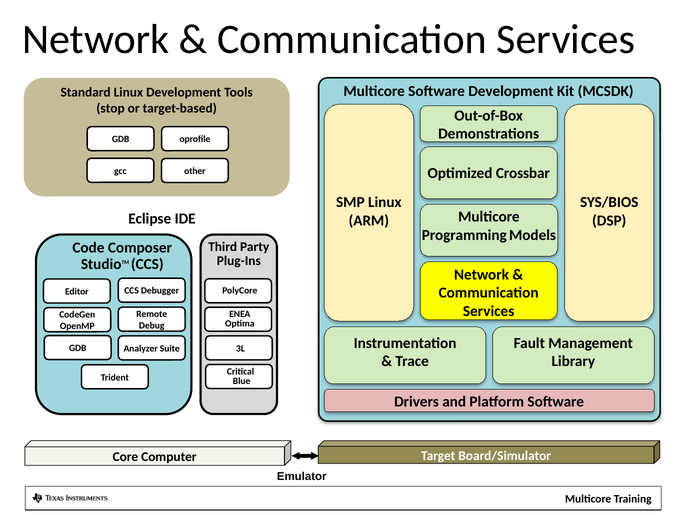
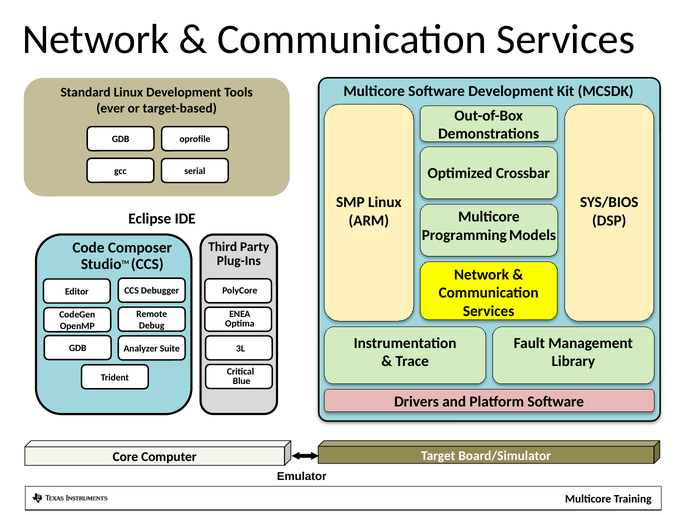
stop: stop -> ever (111, 109)
other: other -> serial (195, 171)
